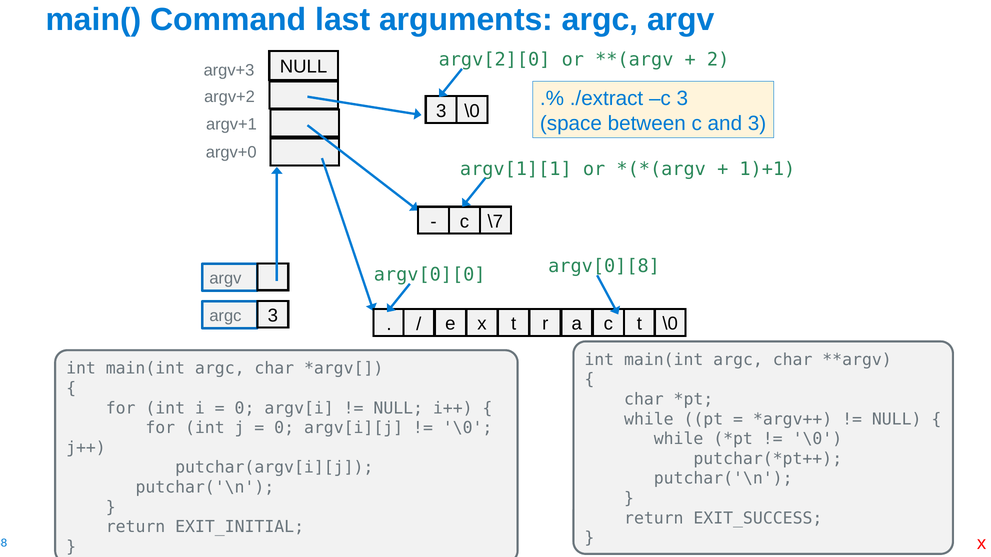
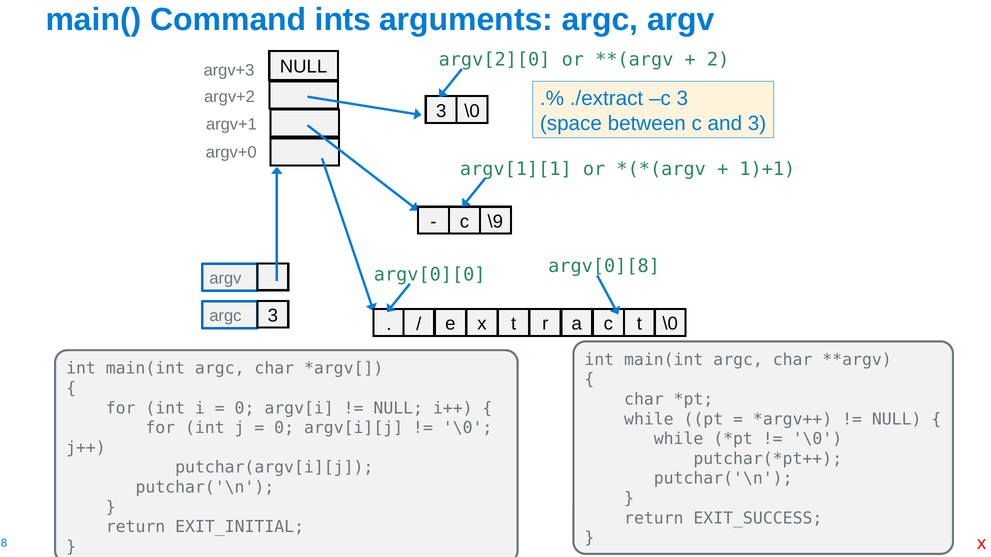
last: last -> ints (343, 20)
\7: \7 -> \9 (495, 222)
